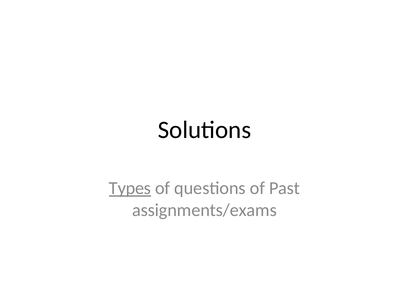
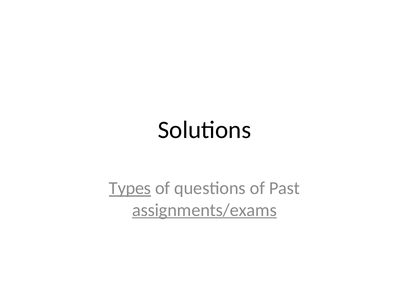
assignments/exams underline: none -> present (204, 210)
